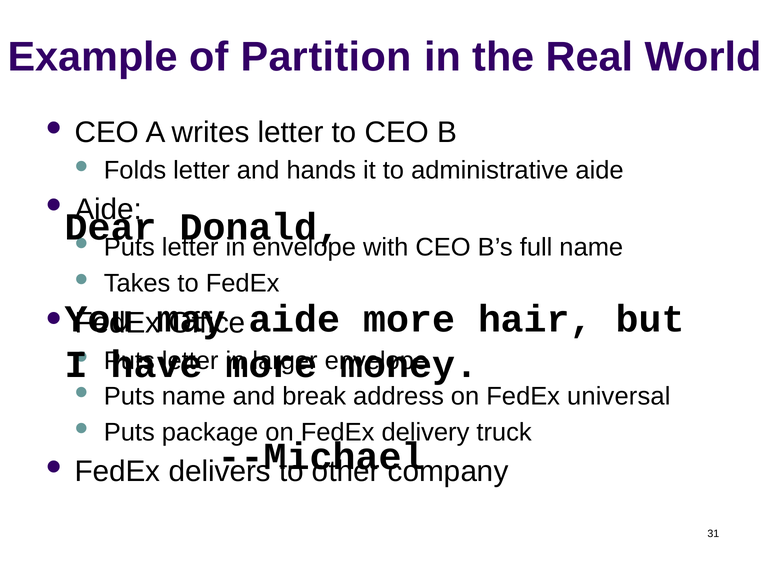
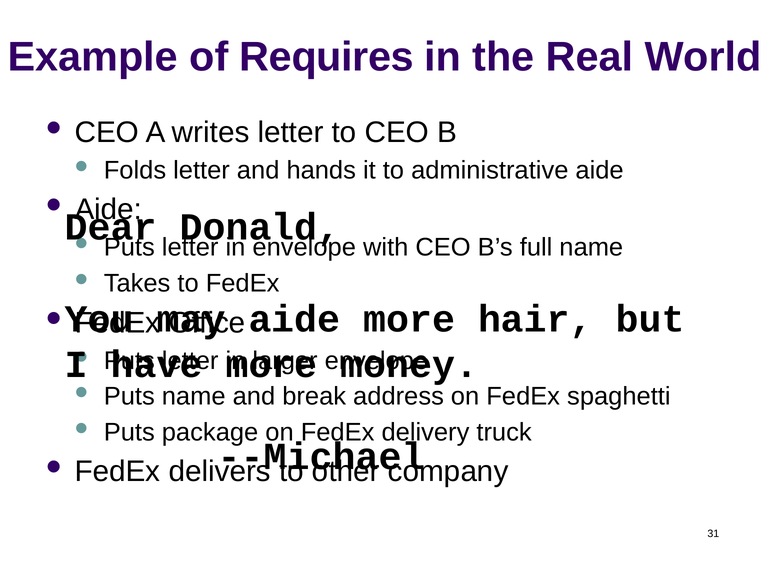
Partition: Partition -> Requires (327, 57)
universal: universal -> spaghetti (619, 396)
